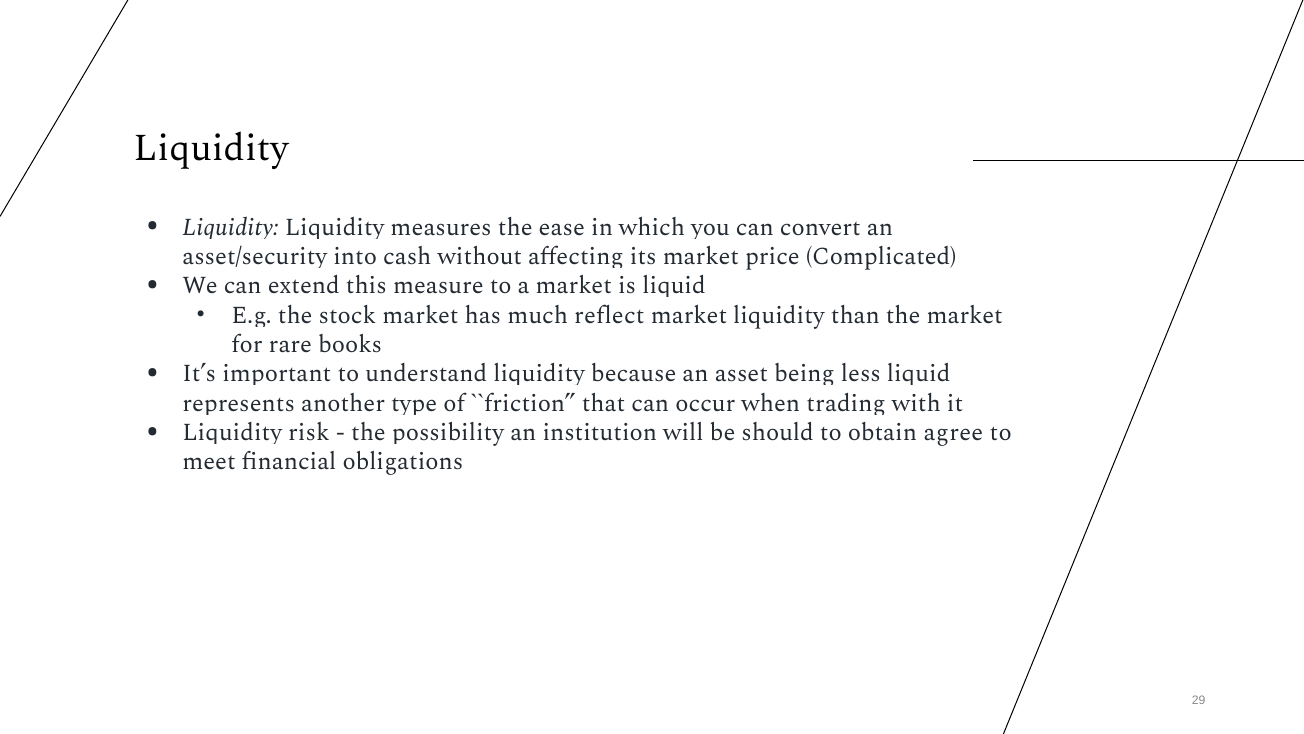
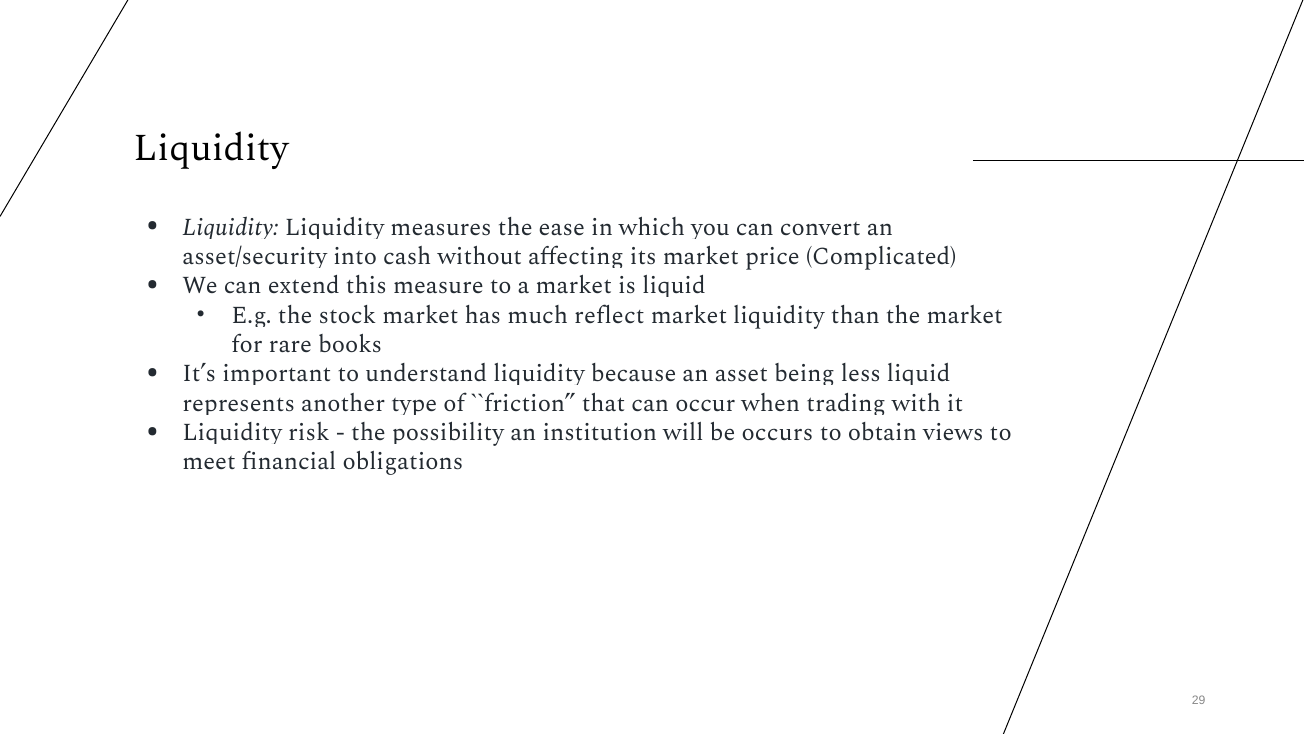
should: should -> occurs (777, 432)
agree: agree -> views (953, 432)
